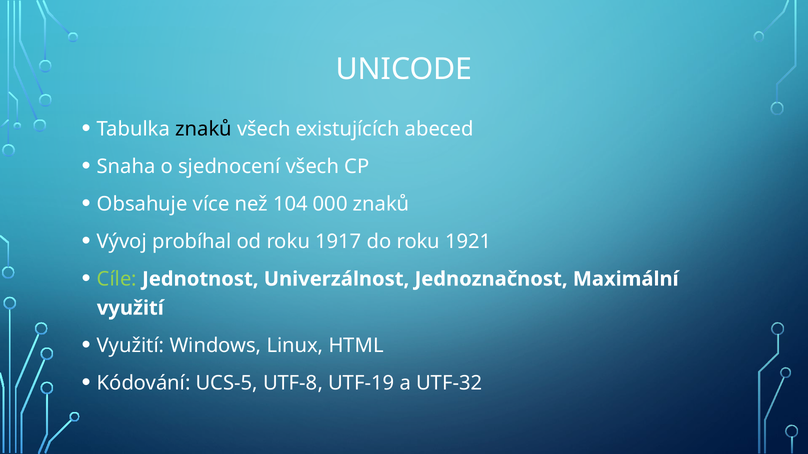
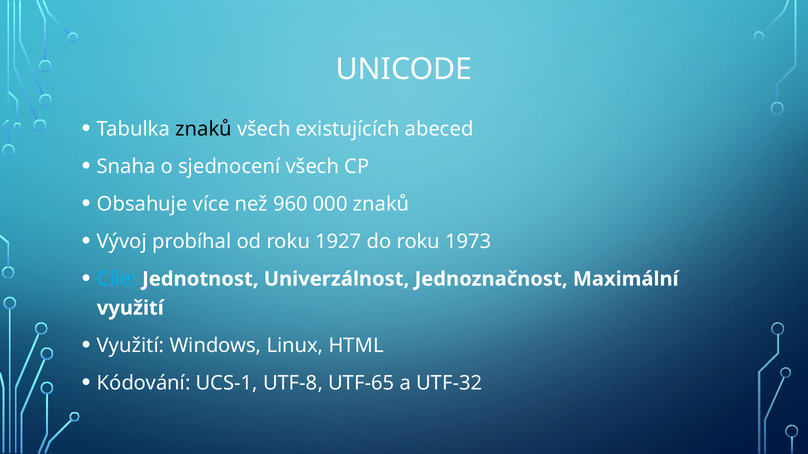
104: 104 -> 960 (290, 204)
1917: 1917 -> 1927 (338, 242)
1921: 1921 -> 1973 (468, 242)
Cíle colour: light green -> light blue (117, 279)
UCS-5: UCS-5 -> UCS-1 (227, 383)
UTF-19: UTF-19 -> UTF-65 (361, 383)
